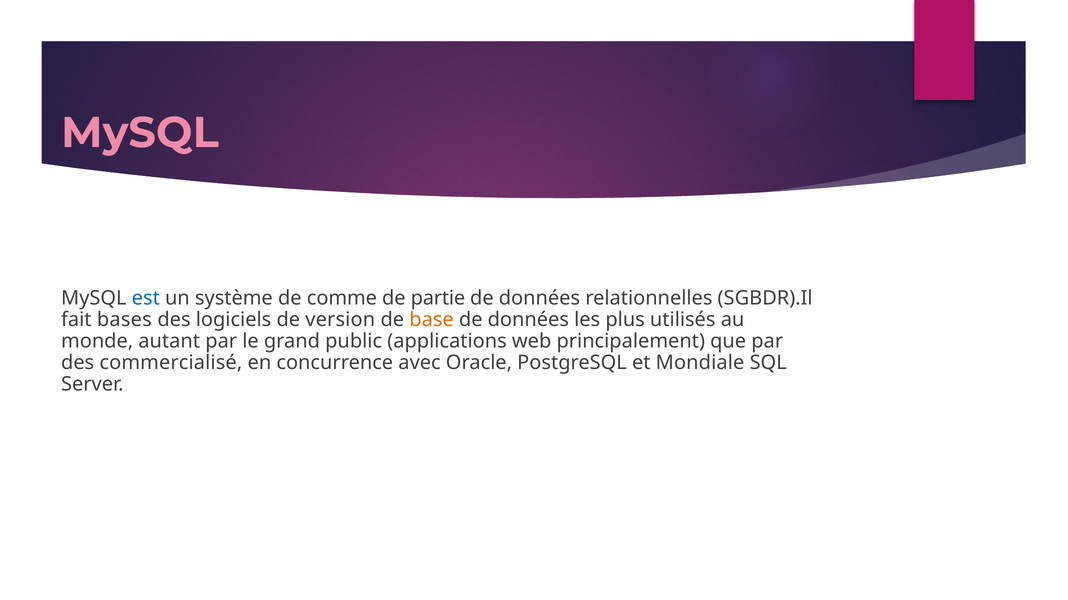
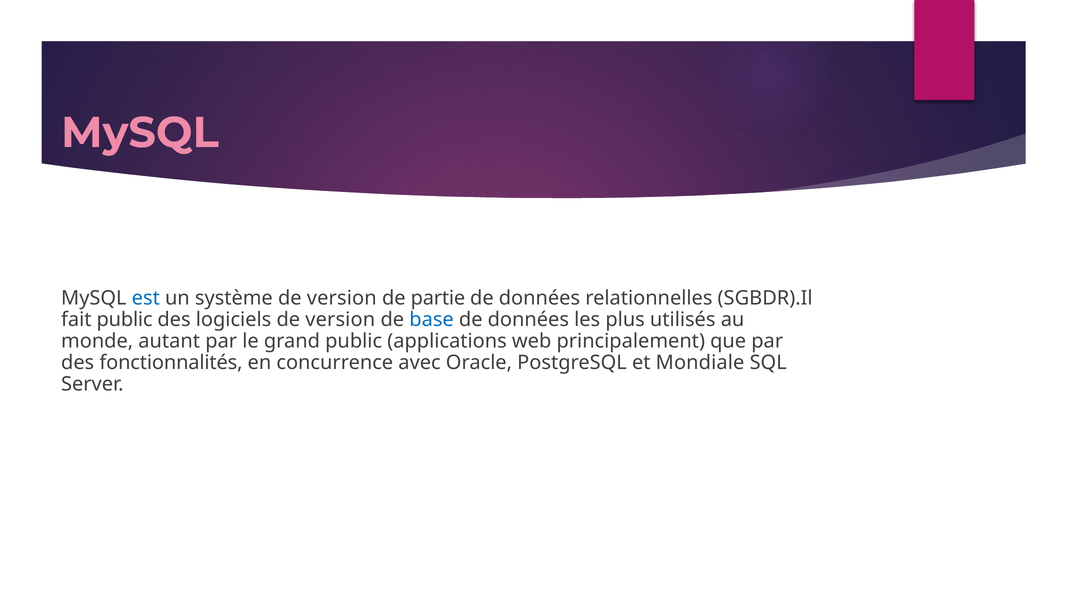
système de comme: comme -> version (342, 298)
fait bases: bases -> public (125, 320)
base colour: orange -> blue (432, 320)
commercialisé: commercialisé -> fonctionnalités (171, 363)
